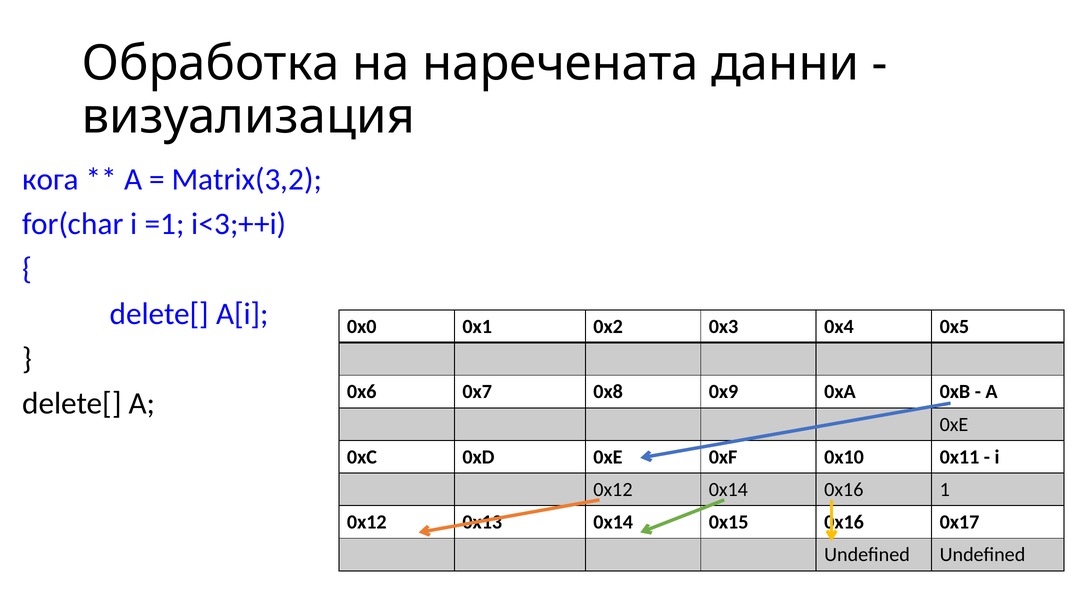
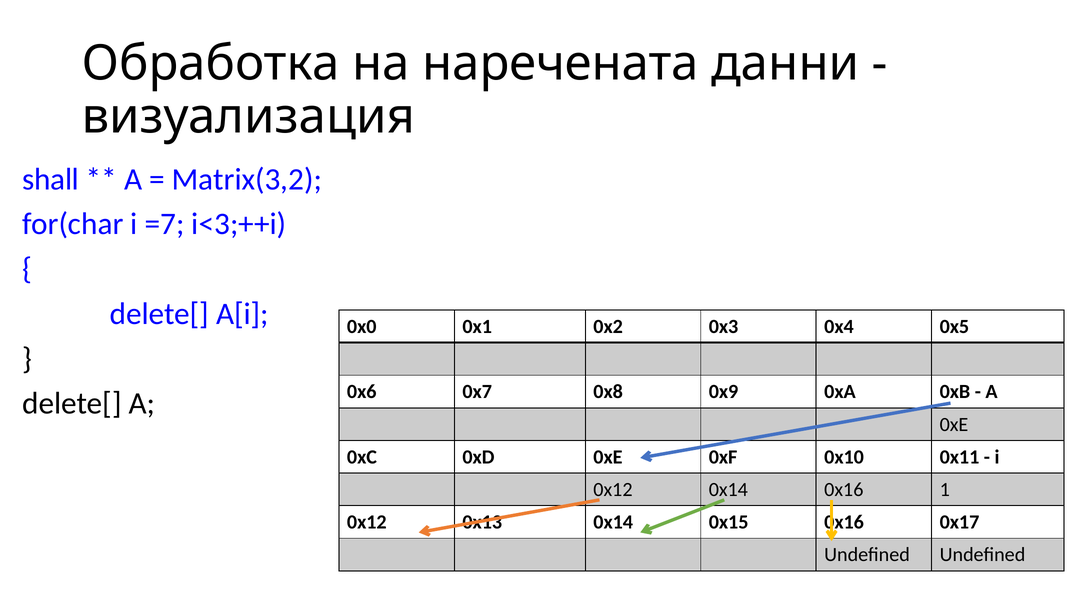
кога: кога -> shall (51, 179)
=1: =1 -> =7 (165, 224)
